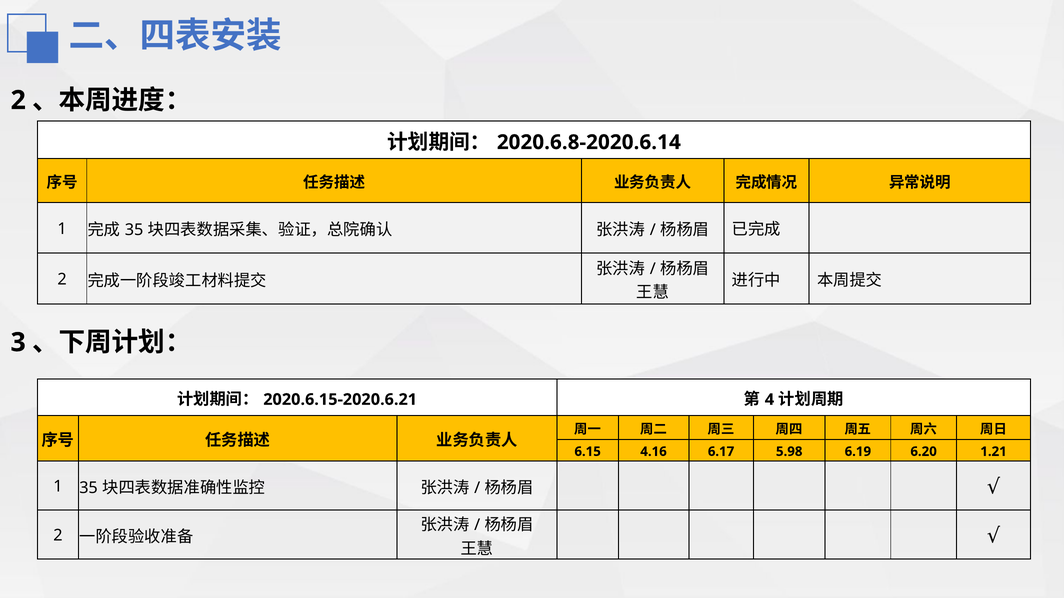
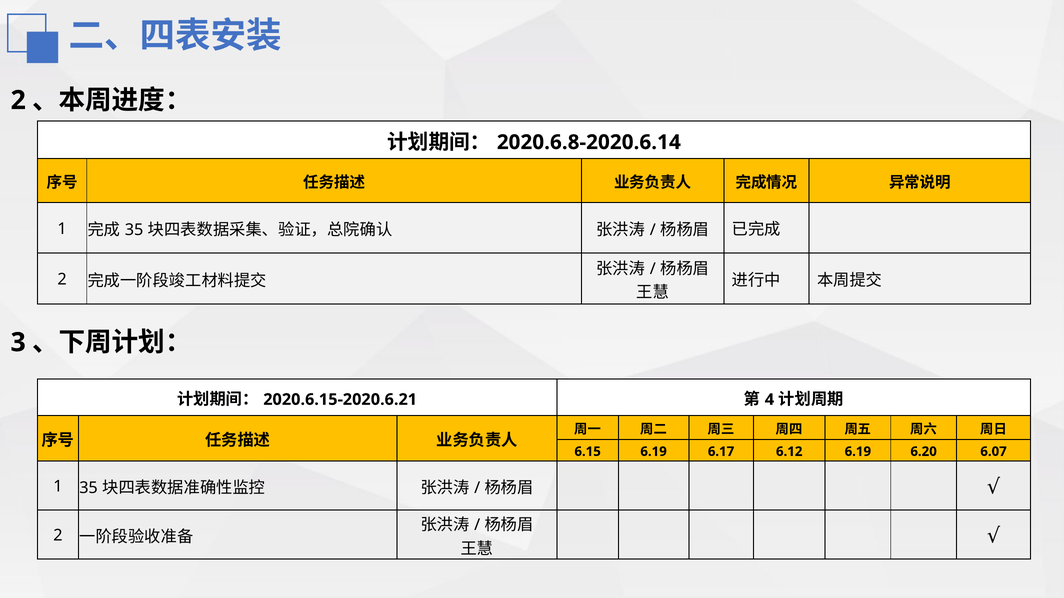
6.15 4.16: 4.16 -> 6.19 (654, 452)
5.98: 5.98 -> 6.12 (789, 452)
1.21: 1.21 -> 6.07 (994, 452)
